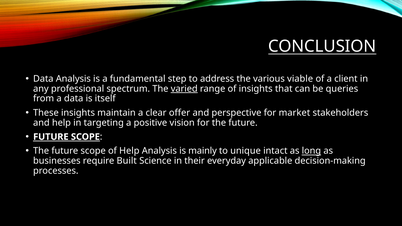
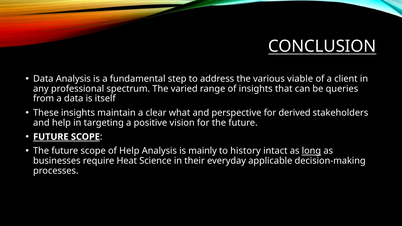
varied underline: present -> none (184, 89)
offer: offer -> what (180, 113)
market: market -> derived (295, 113)
unique: unique -> history (246, 151)
Built: Built -> Heat (127, 161)
